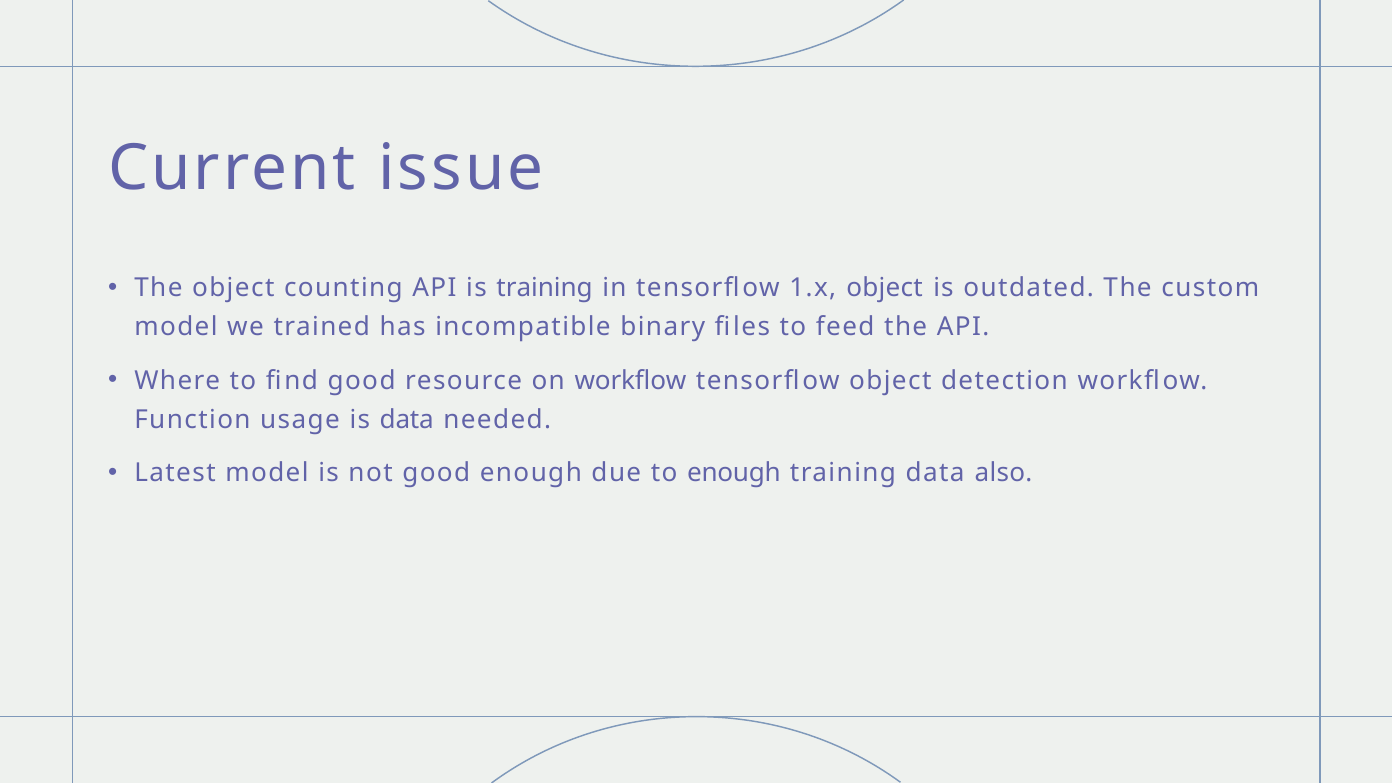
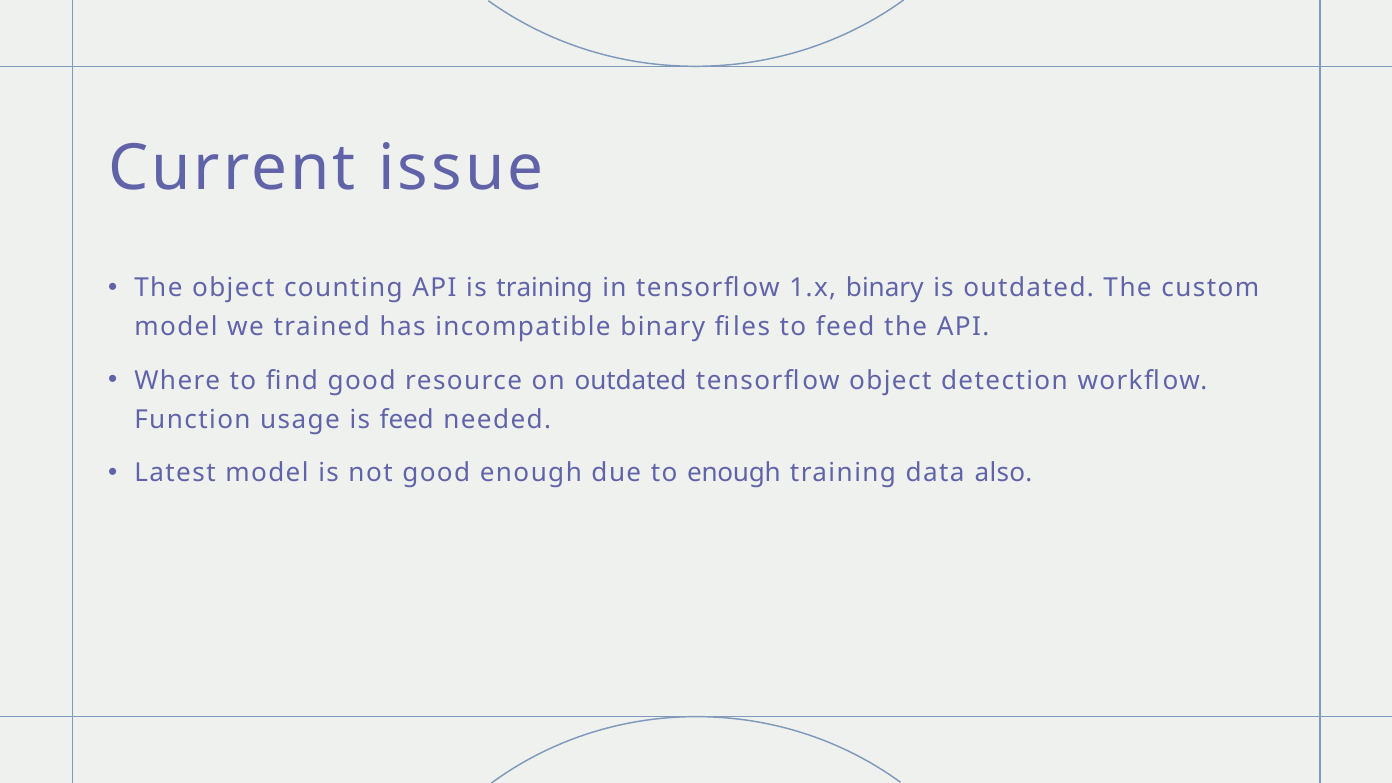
1.x object: object -> binary (885, 288)
on workflow: workflow -> outdated (630, 381)
is data: data -> feed (407, 420)
